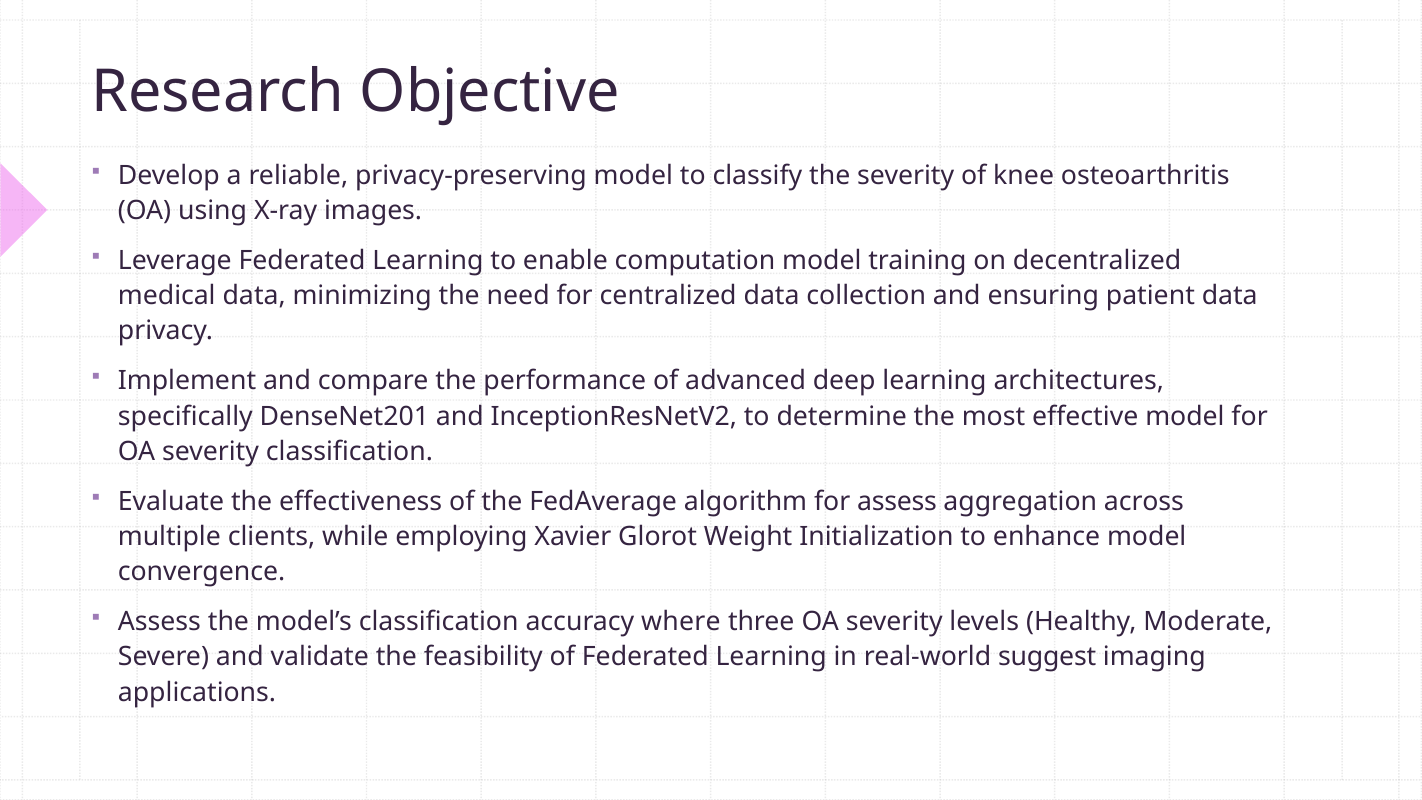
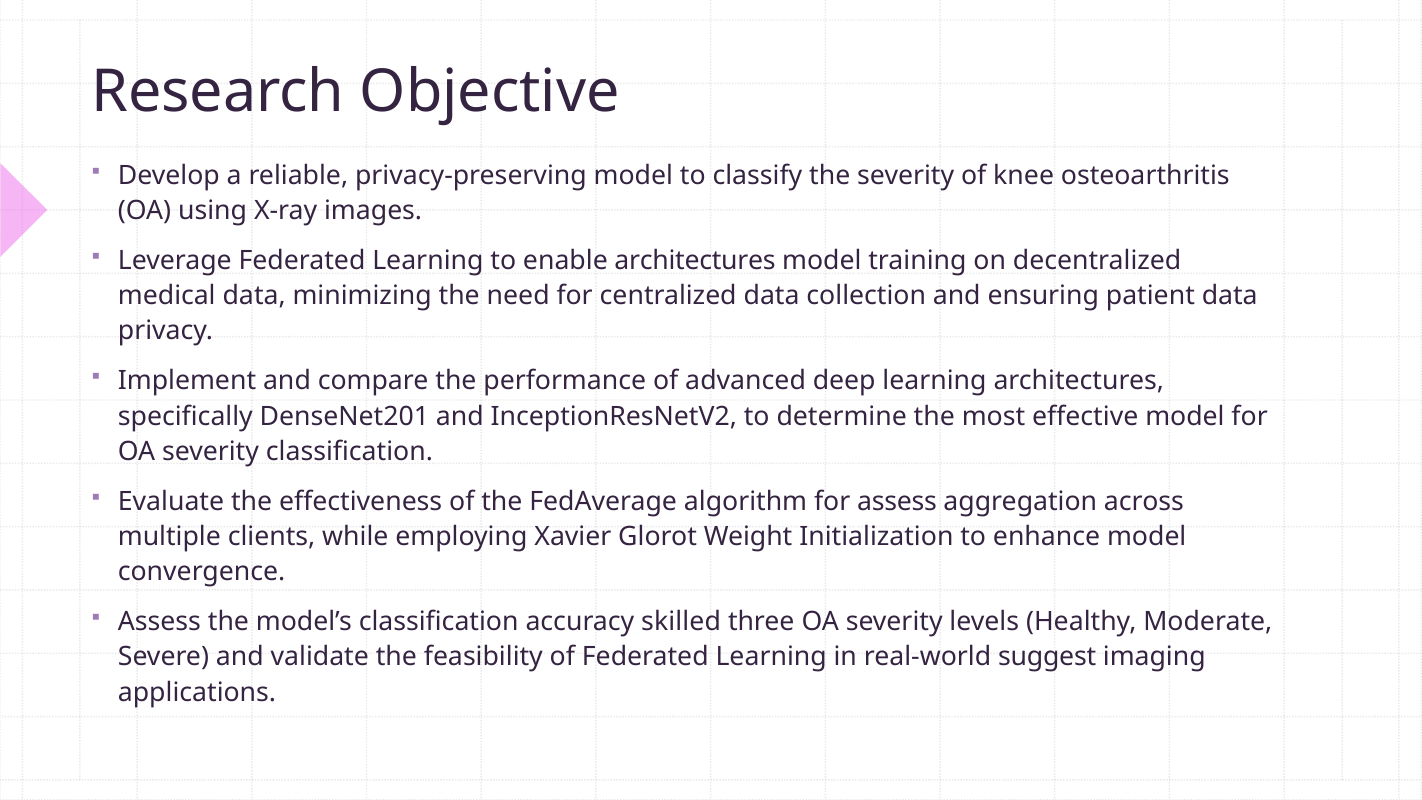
enable computation: computation -> architectures (695, 261)
where: where -> skilled (681, 622)
